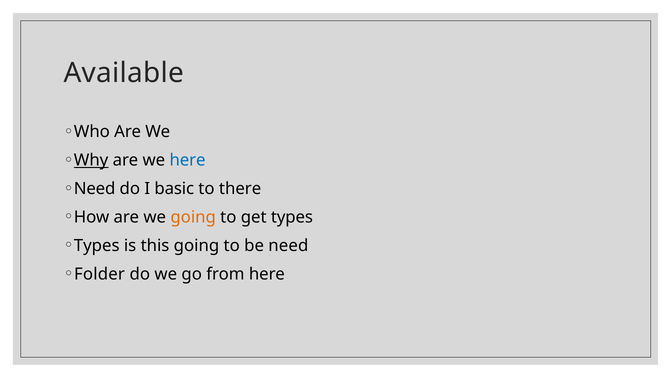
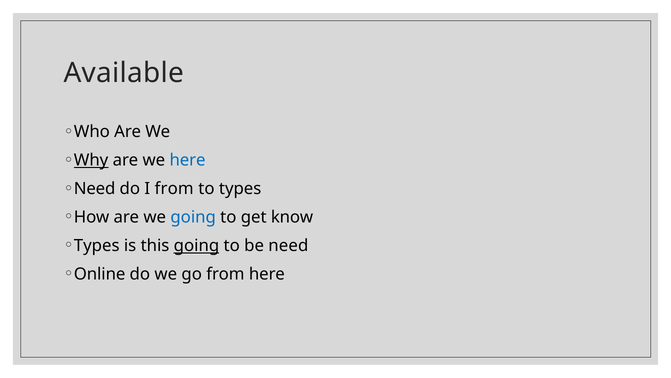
I basic: basic -> from (174, 188)
to there: there -> types (240, 188)
going colour: orange -> blue (193, 217)
get types: types -> know (292, 217)
going underline: none -> present (196, 245)
Folder: Folder -> Online (100, 274)
